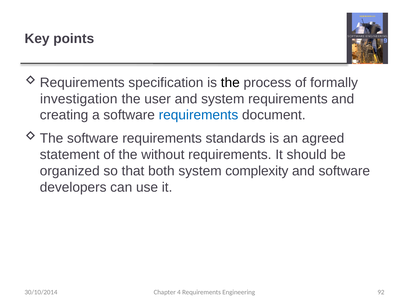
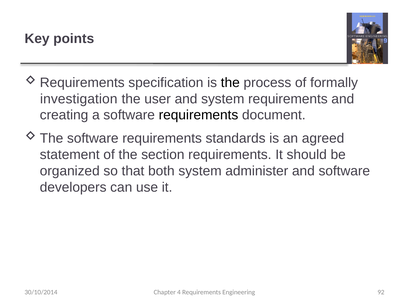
requirements colour: blue -> black (198, 115)
without: without -> section (163, 155)
complexity: complexity -> administer (257, 171)
